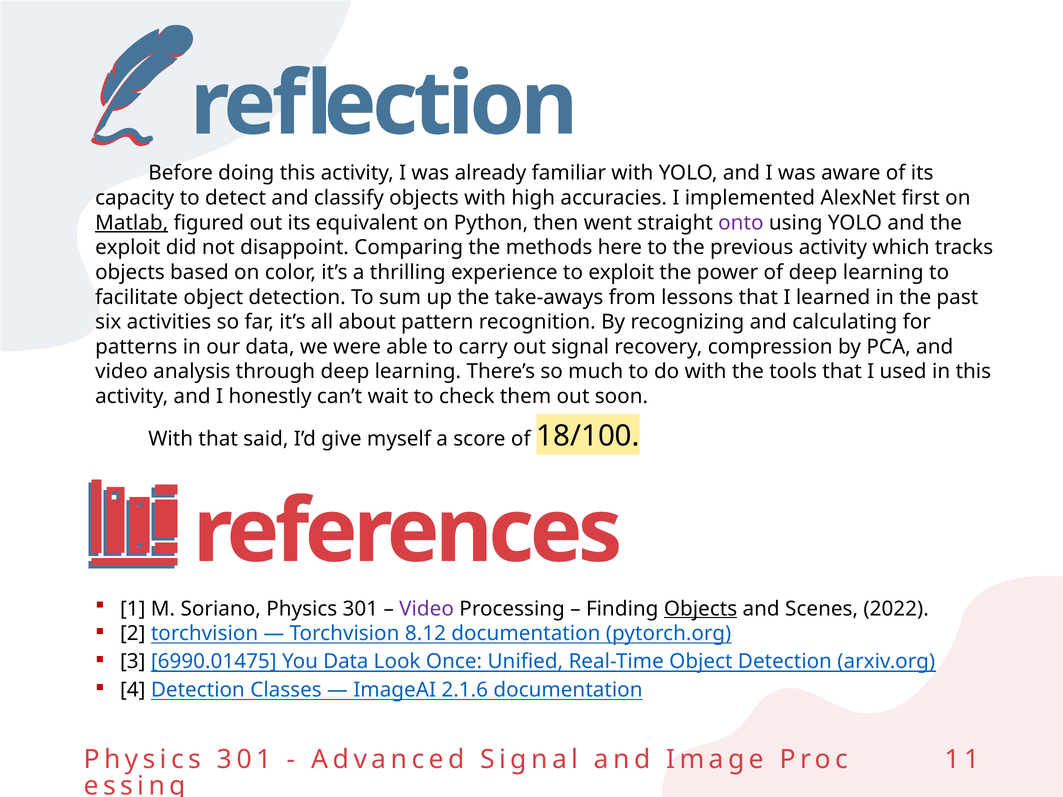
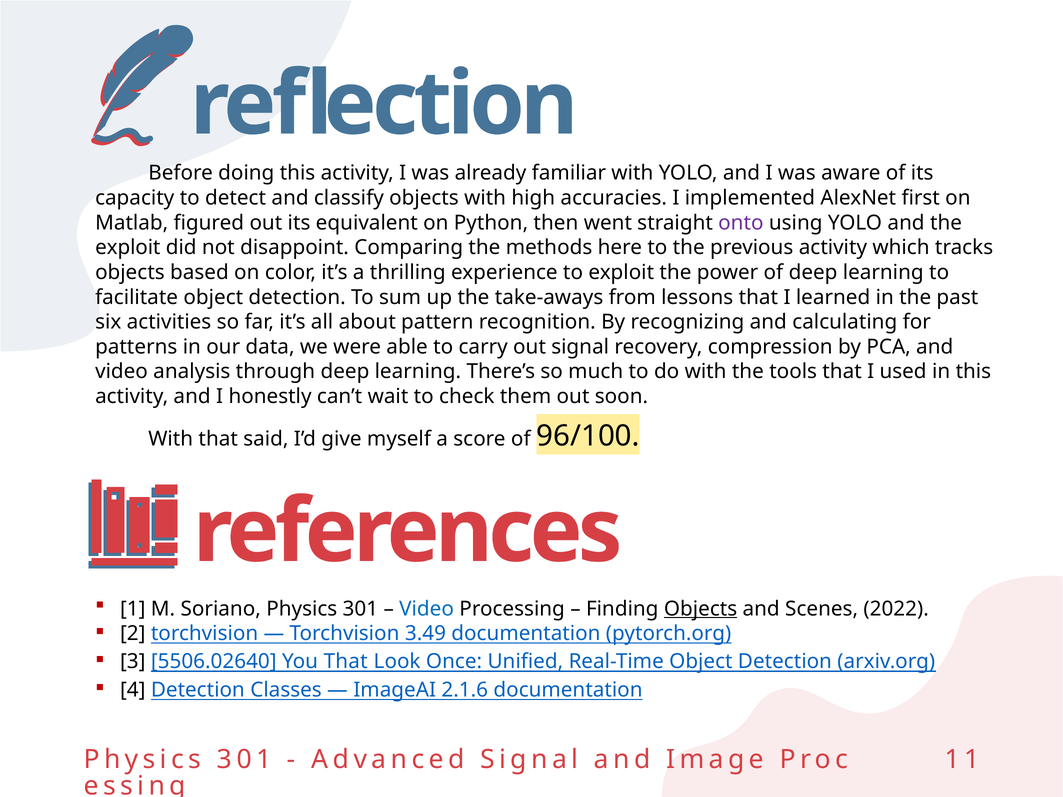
Matlab underline: present -> none (132, 223)
18/100: 18/100 -> 96/100 (588, 436)
Video colour: purple -> blue (427, 609)
8.12: 8.12 -> 3.49 (425, 634)
6990.01475: 6990.01475 -> 5506.02640 (214, 662)
You Data: Data -> That (346, 662)
